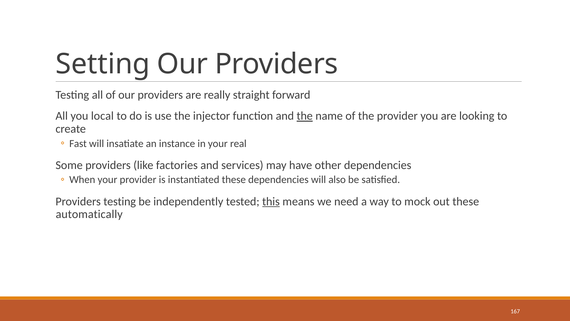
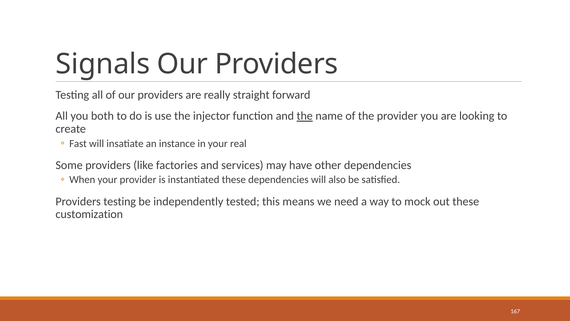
Setting: Setting -> Signals (103, 64)
local: local -> both (102, 116)
this underline: present -> none (271, 201)
automatically: automatically -> customization (89, 214)
